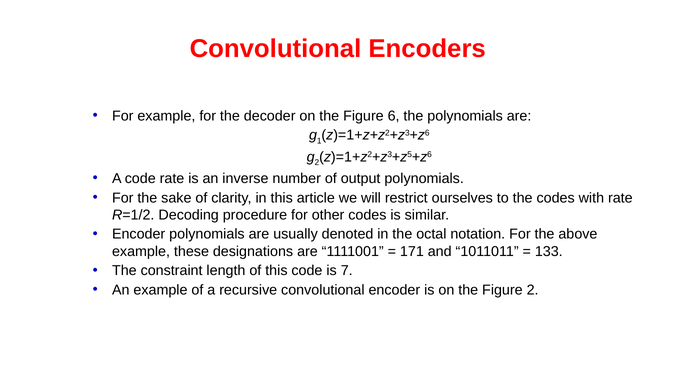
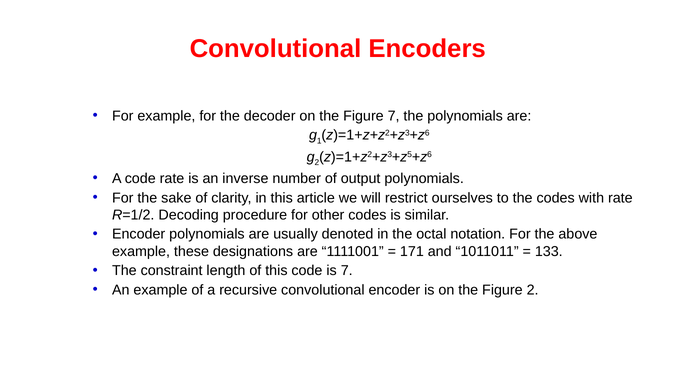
Figure 6: 6 -> 7 (394, 116)
